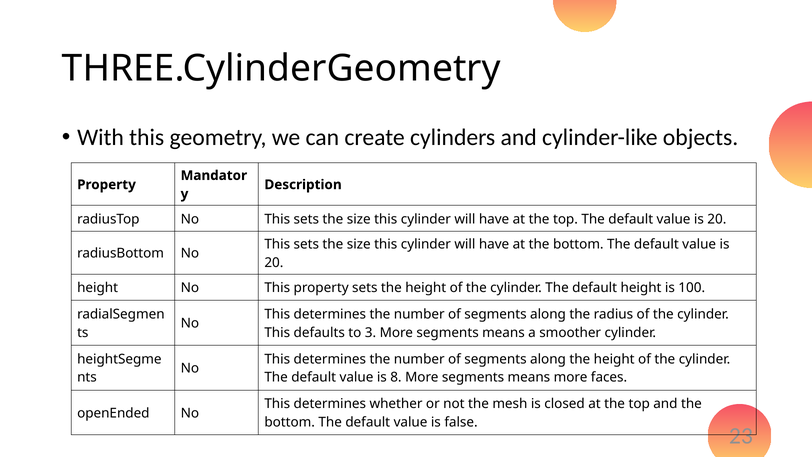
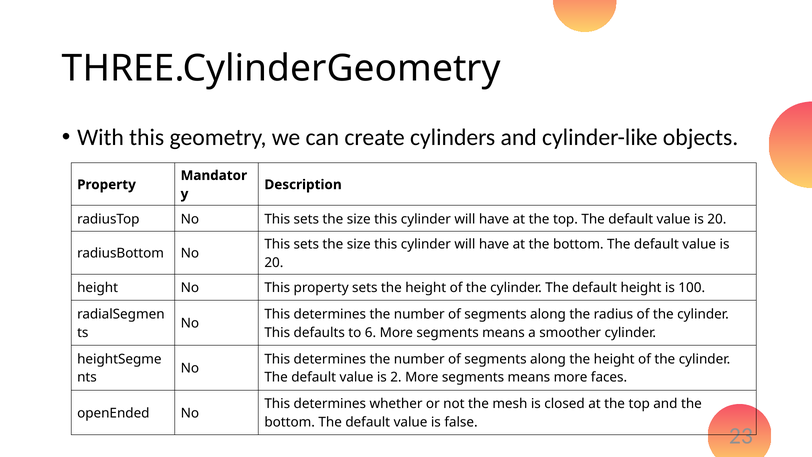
3: 3 -> 6 (370, 332)
8: 8 -> 2 (396, 377)
